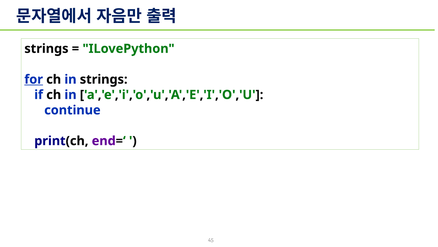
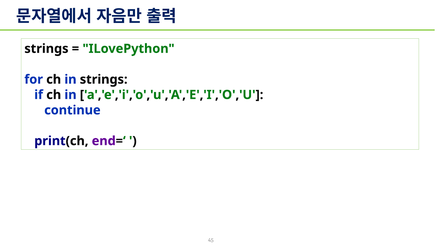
for underline: present -> none (34, 79)
